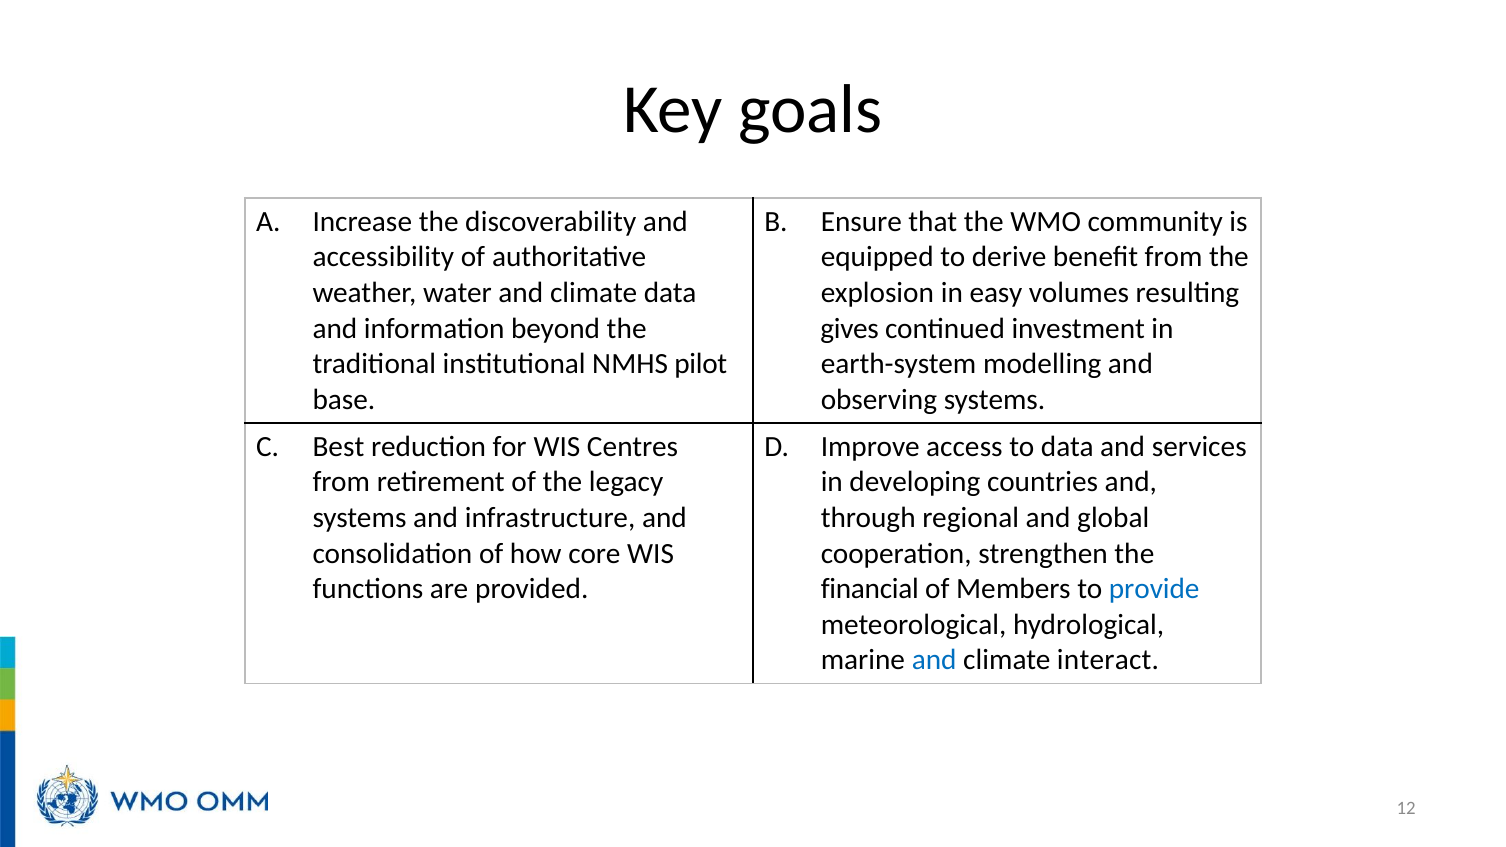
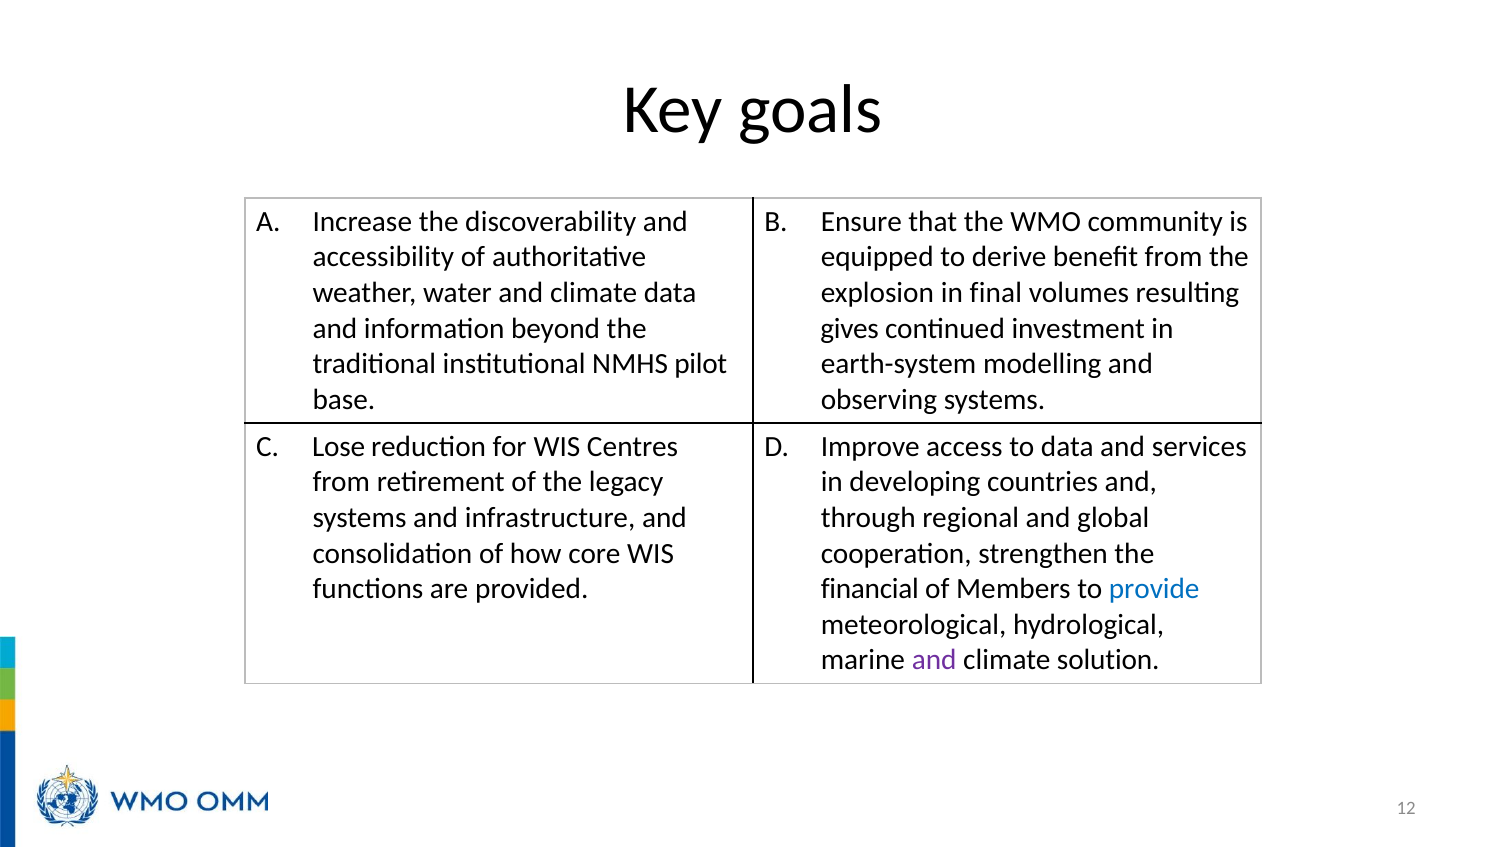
easy: easy -> final (996, 293)
Best: Best -> Lose (339, 447)
and colour: blue -> purple (934, 660)
interact: interact -> solution (1108, 660)
